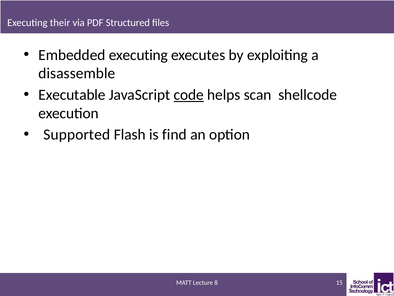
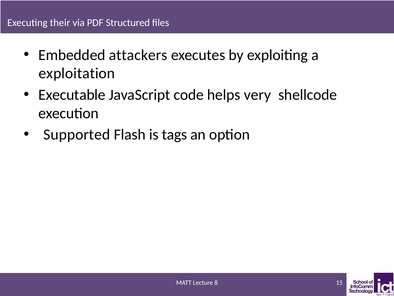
Embedded executing: executing -> attackers (138, 55)
disassemble: disassemble -> exploitation (77, 73)
code underline: present -> none (189, 95)
scan: scan -> very (257, 95)
find: find -> tags (175, 134)
